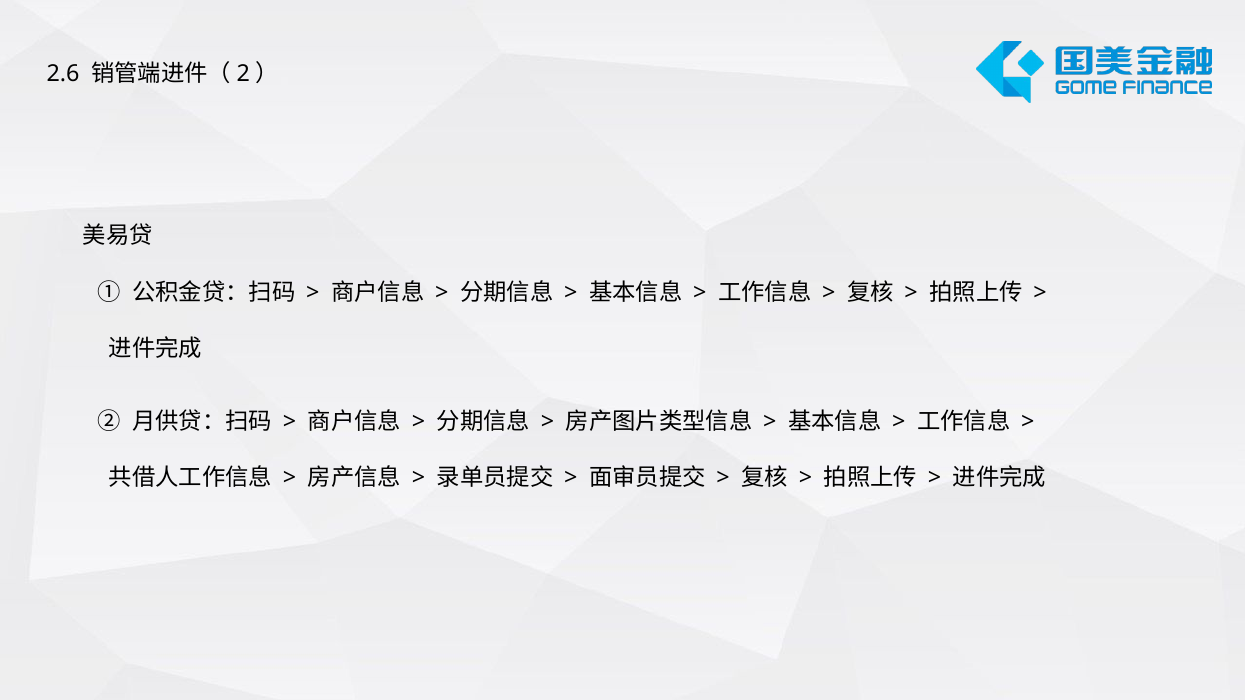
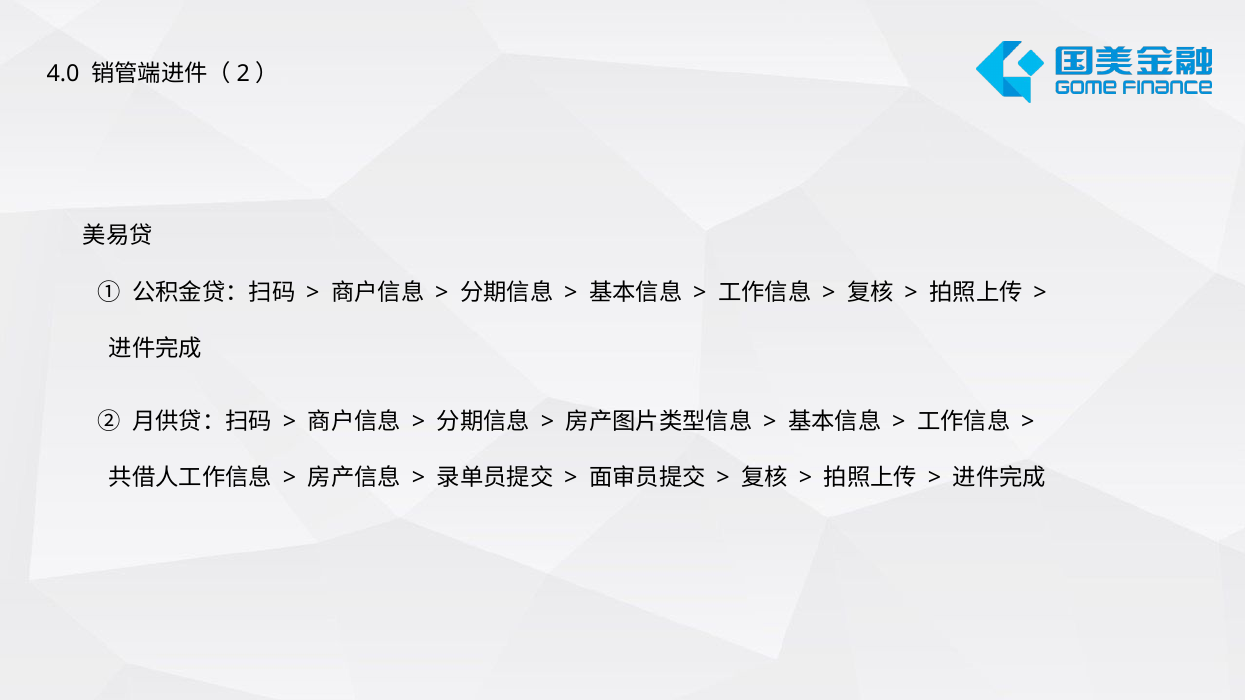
2.6: 2.6 -> 4.0 (63, 74)
